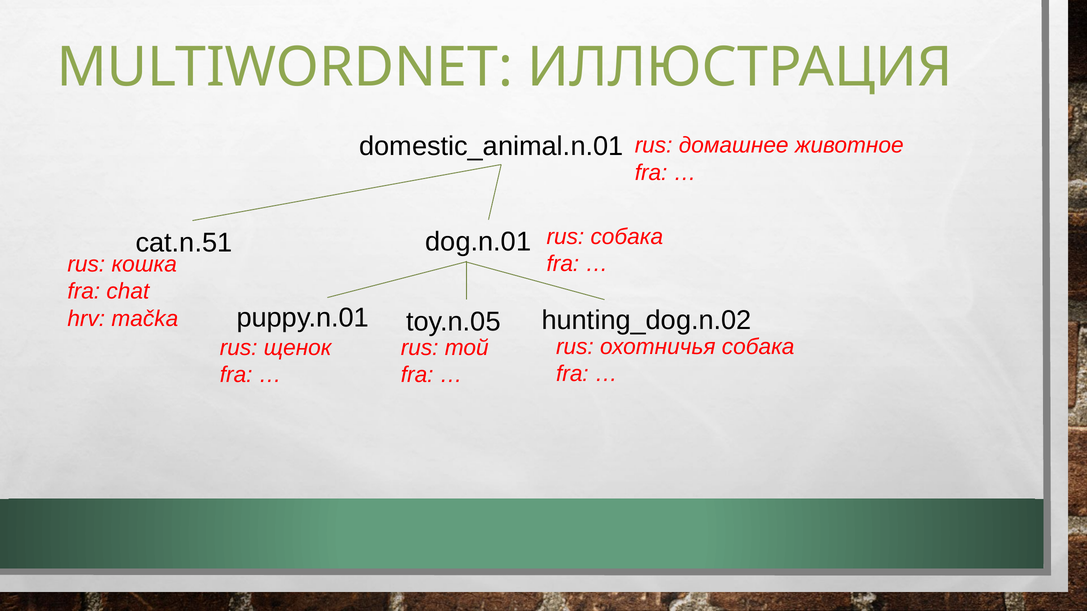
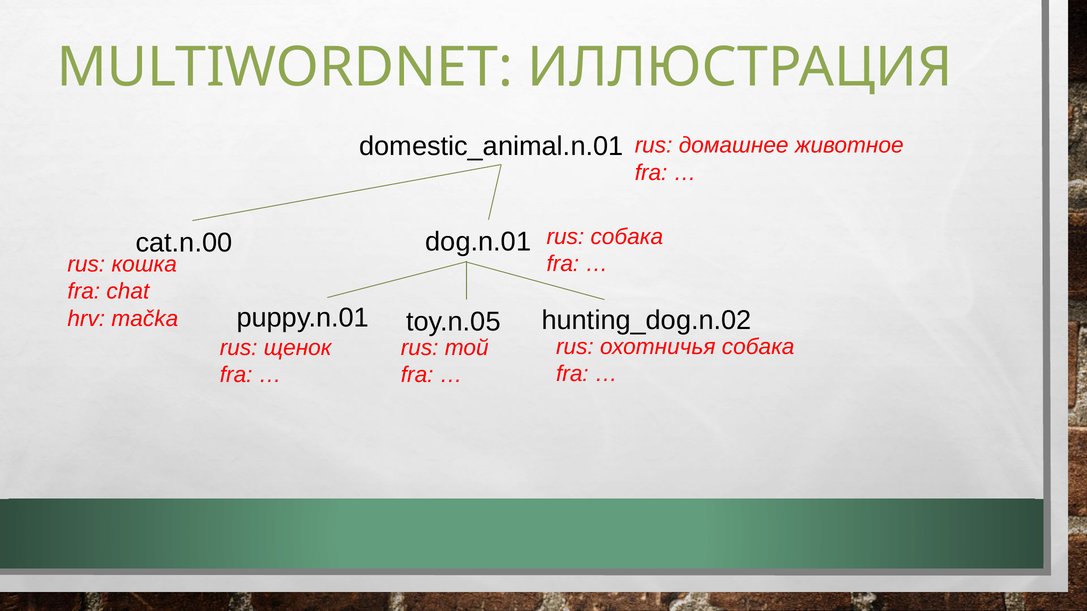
cat.n.51: cat.n.51 -> cat.n.00 (184, 243)
